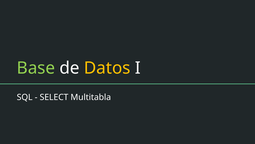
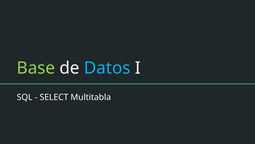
Datos colour: yellow -> light blue (107, 68)
